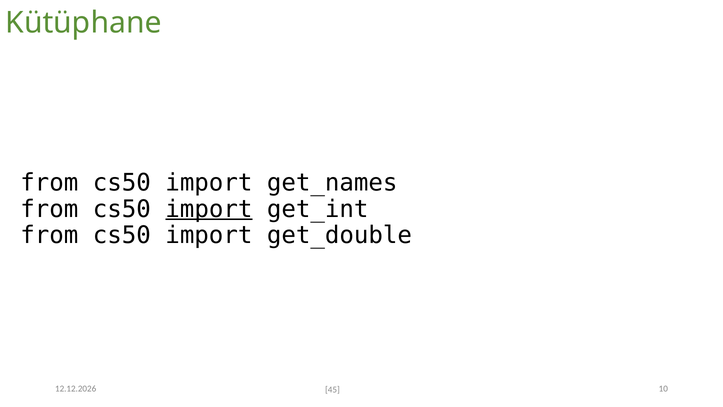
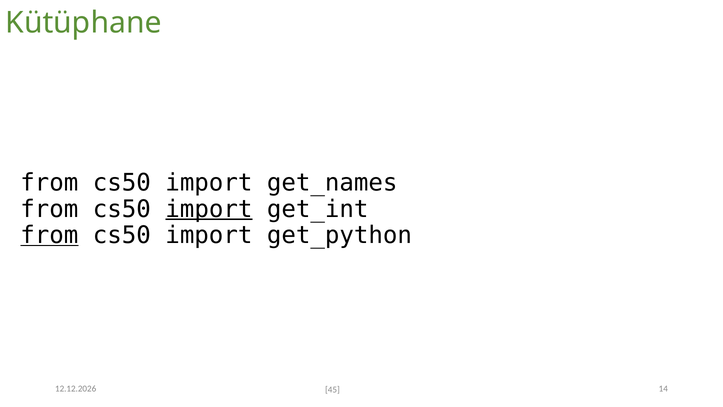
from underline: none -> present (49, 235)
get_double: get_double -> get_python (339, 235)
10: 10 -> 14 (663, 388)
